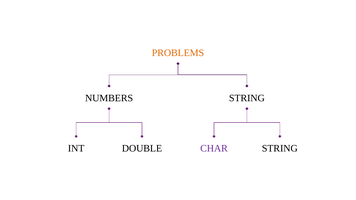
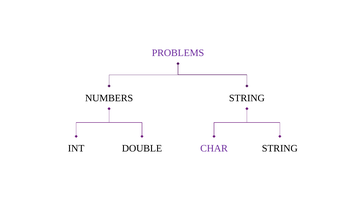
PROBLEMS colour: orange -> purple (178, 53)
